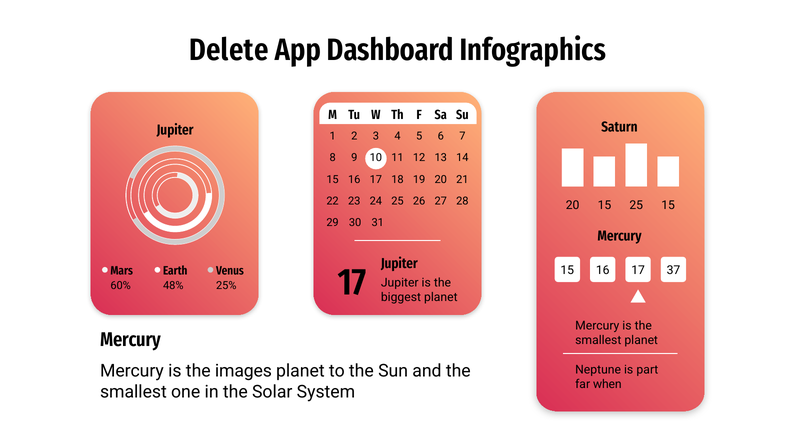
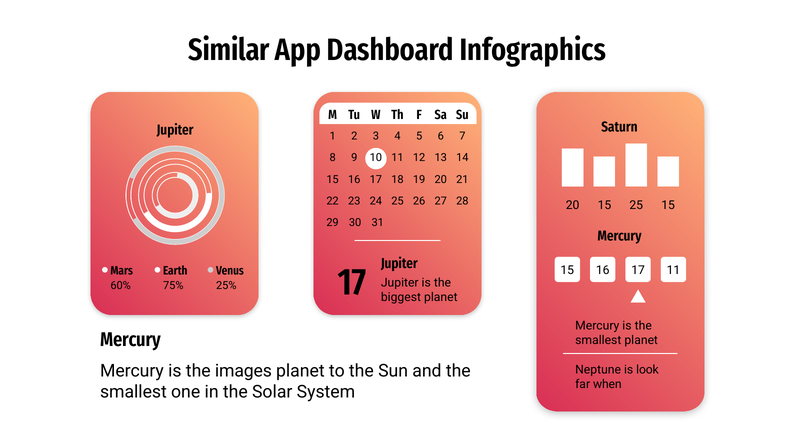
Delete: Delete -> Similar (229, 50)
17 37: 37 -> 11 (673, 270)
48%: 48% -> 75% (173, 286)
part: part -> look (647, 370)
